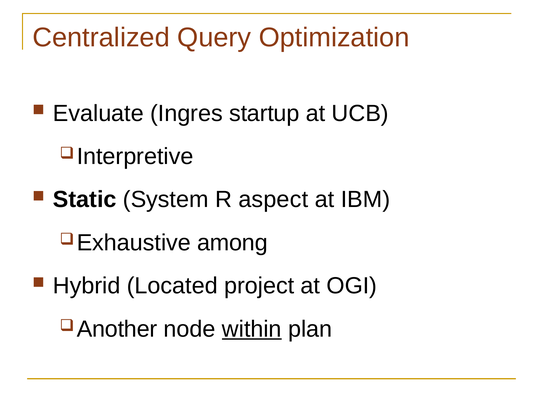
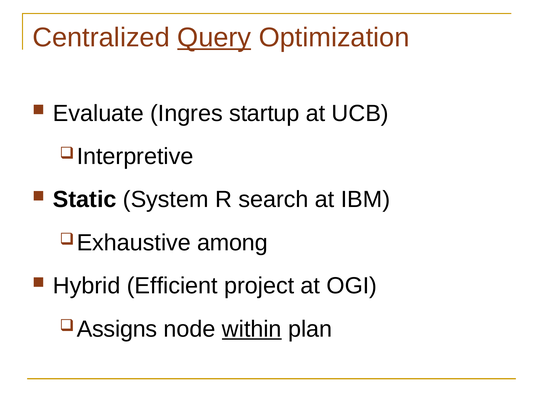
Query underline: none -> present (214, 37)
aspect: aspect -> search (273, 200)
Located: Located -> Efficient (172, 286)
Another: Another -> Assigns (117, 329)
